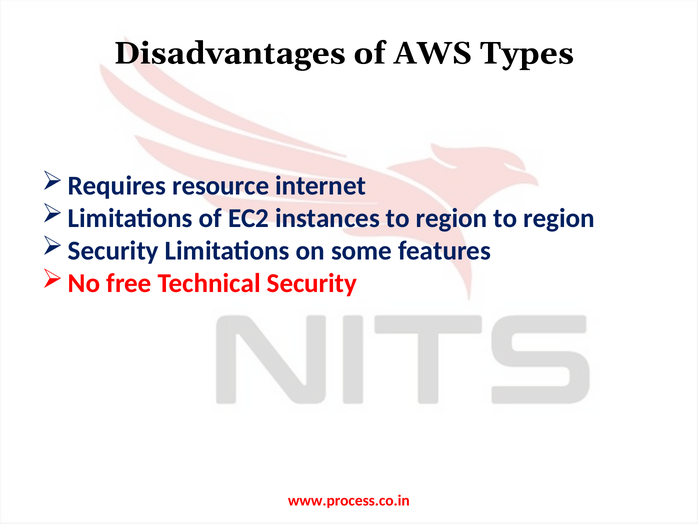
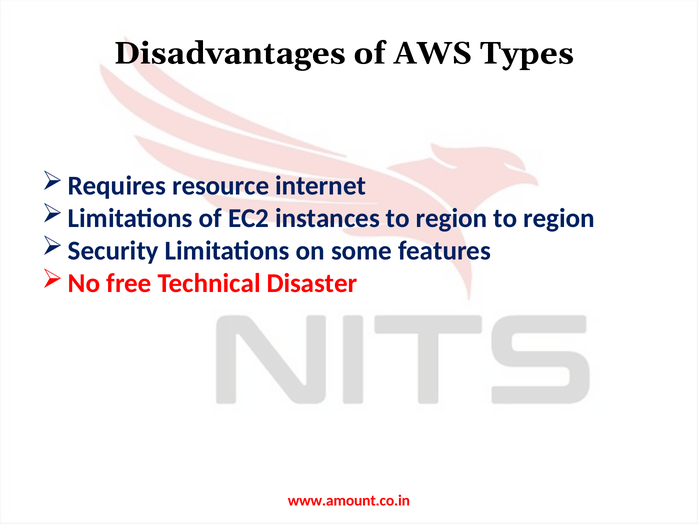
Technical Security: Security -> Disaster (312, 283)
www.process.co.in: www.process.co.in -> www.amount.co.in (349, 500)
